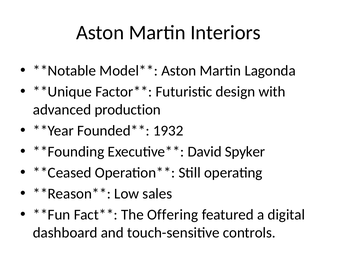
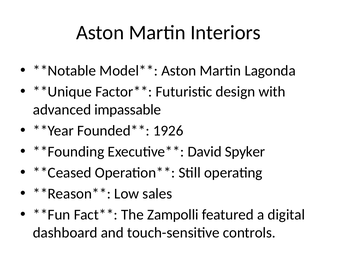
production: production -> impassable (128, 110)
1932: 1932 -> 1926 (168, 131)
Offering: Offering -> Zampolli (173, 215)
